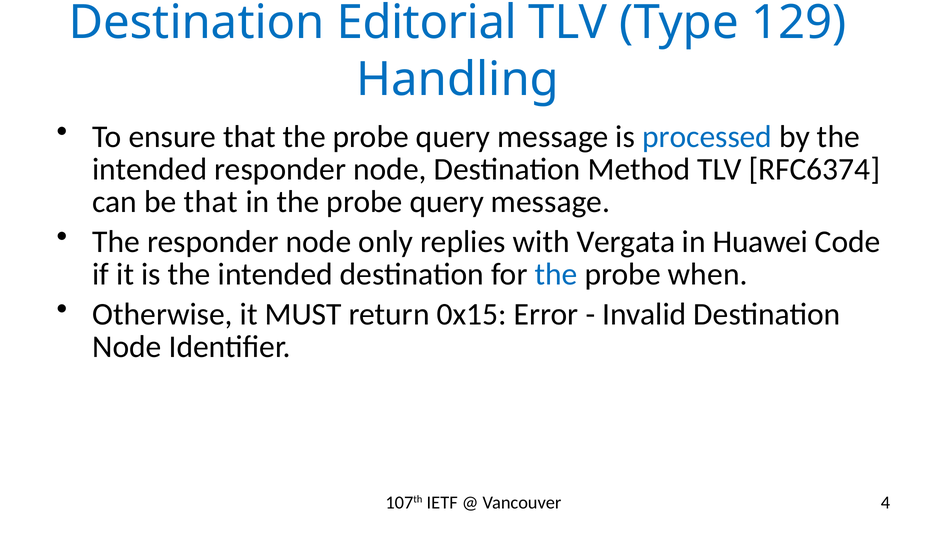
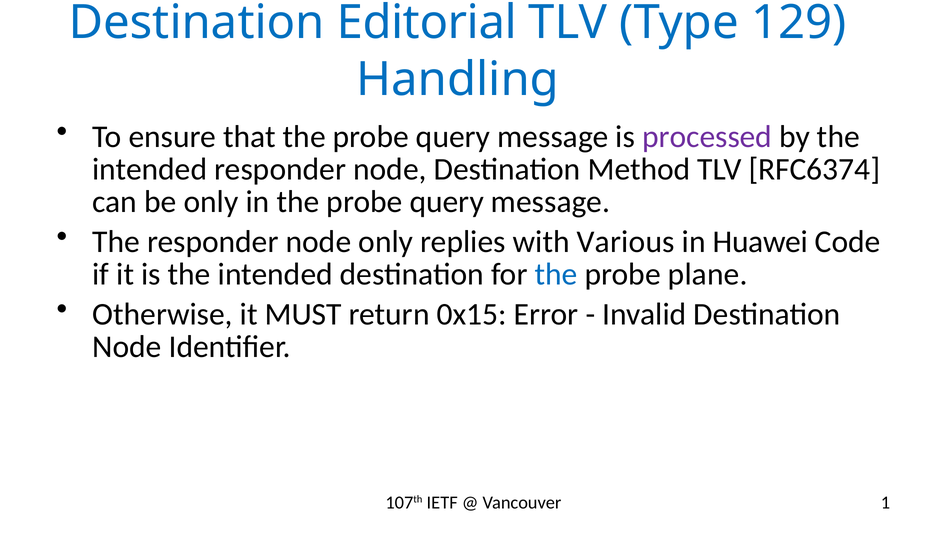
processed colour: blue -> purple (707, 137)
be that: that -> only (211, 201)
Vergata: Vergata -> Various (626, 242)
when: when -> plane (708, 274)
4: 4 -> 1 (886, 502)
